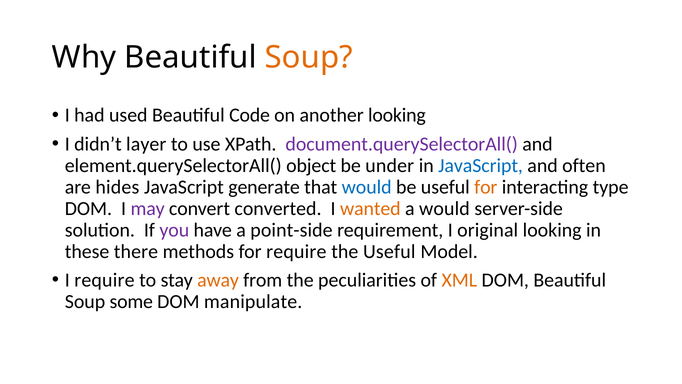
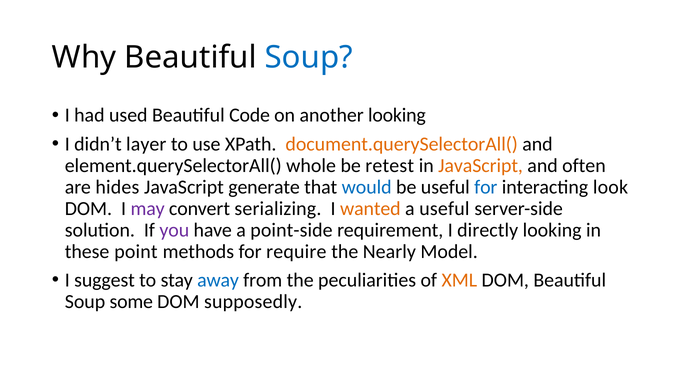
Soup colour: orange -> blue (309, 57)
document.querySelectorAll( colour: purple -> orange (402, 144)
object: object -> whole (311, 165)
under: under -> retest (390, 165)
JavaScript colour: blue -> orange (481, 165)
for colour: orange -> blue (486, 187)
type: type -> look (610, 187)
converted: converted -> serializing (278, 208)
a would: would -> useful (444, 208)
original: original -> directly (488, 230)
there: there -> point (136, 251)
the Useful: Useful -> Nearly (389, 251)
I require: require -> suggest (105, 280)
away colour: orange -> blue (218, 280)
manipulate: manipulate -> supposedly (253, 301)
